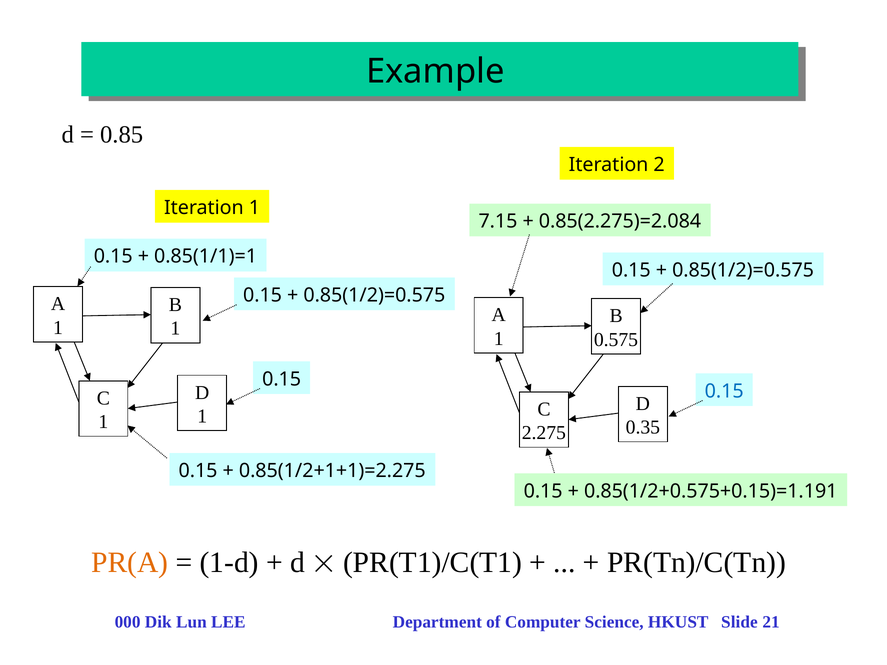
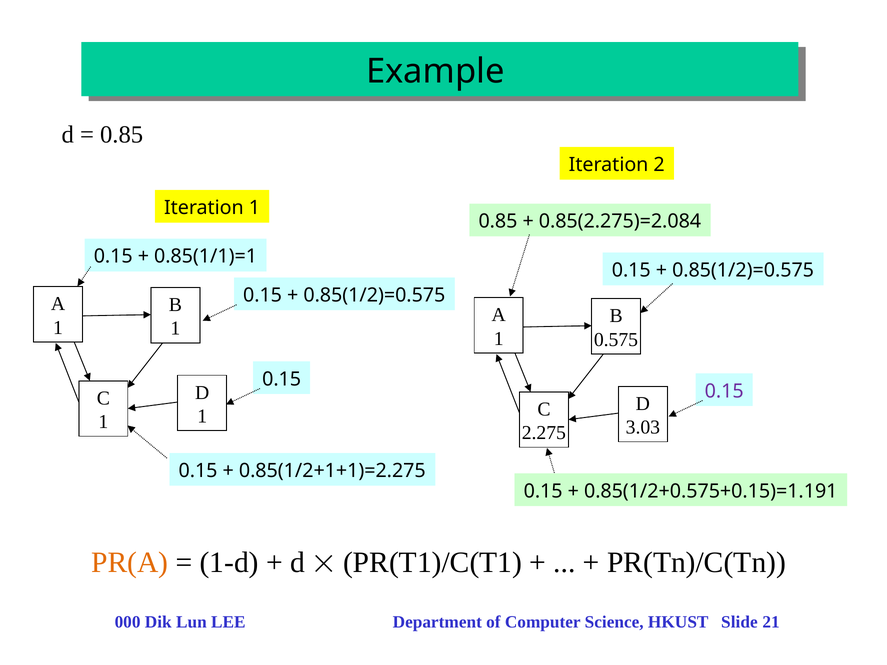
7.15: 7.15 -> 0.85 (498, 221)
0.15 colour: blue -> purple (724, 391)
0.35: 0.35 -> 3.03 (643, 427)
